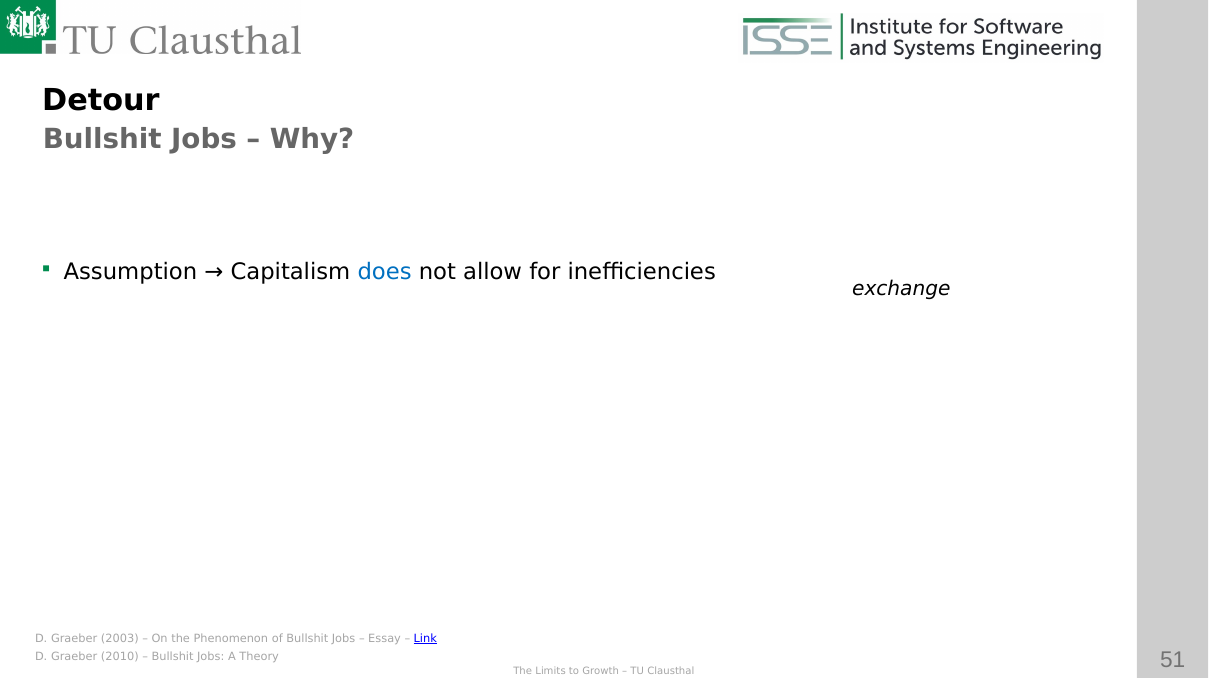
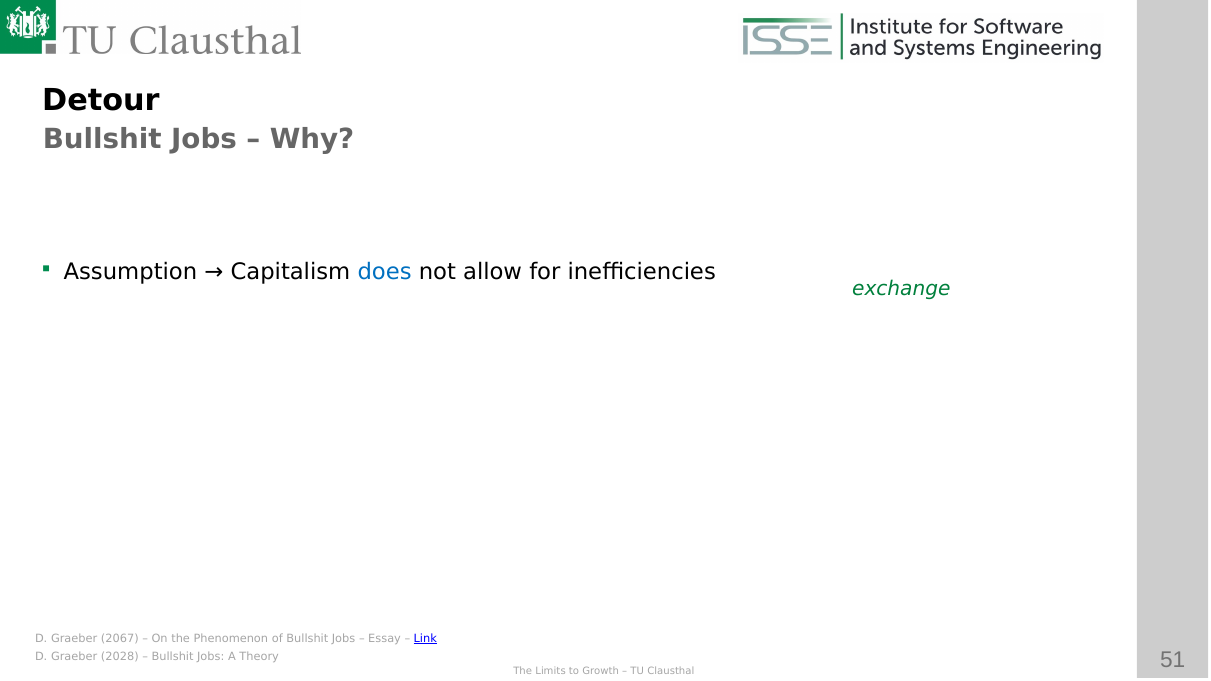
exchange colour: black -> green (901, 289)
2003: 2003 -> 2067 (120, 639)
2010: 2010 -> 2028 (120, 657)
